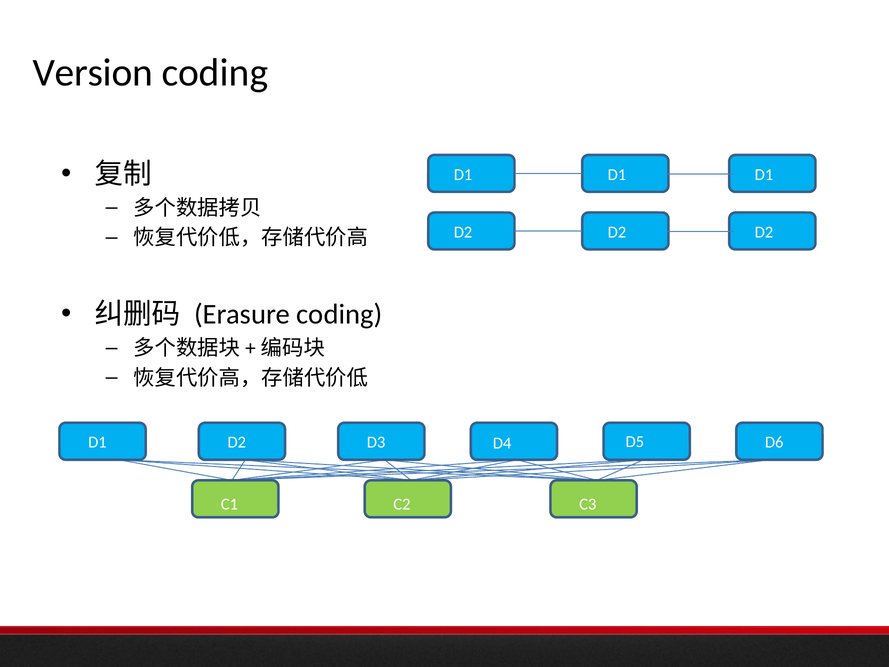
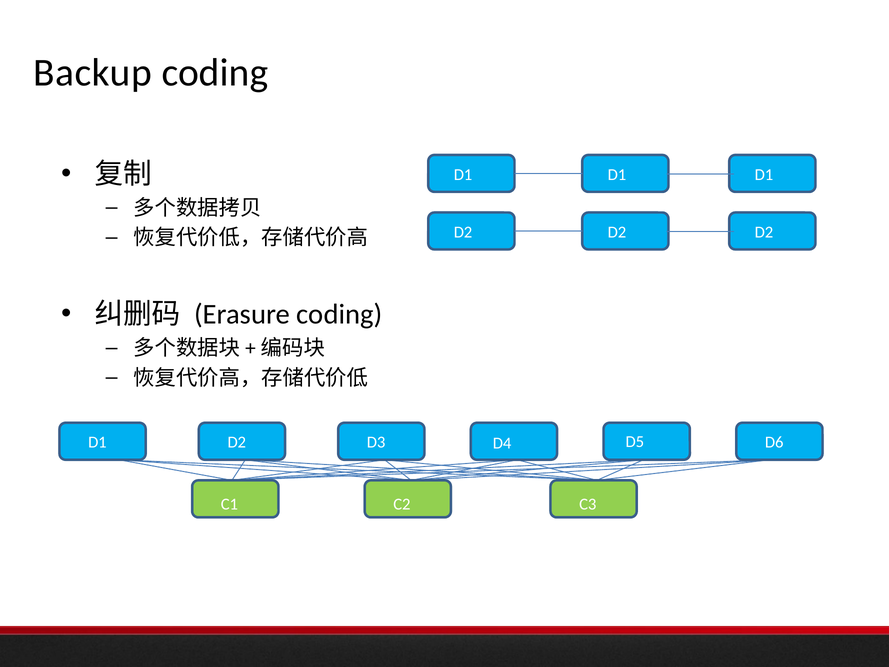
Version: Version -> Backup (93, 73)
